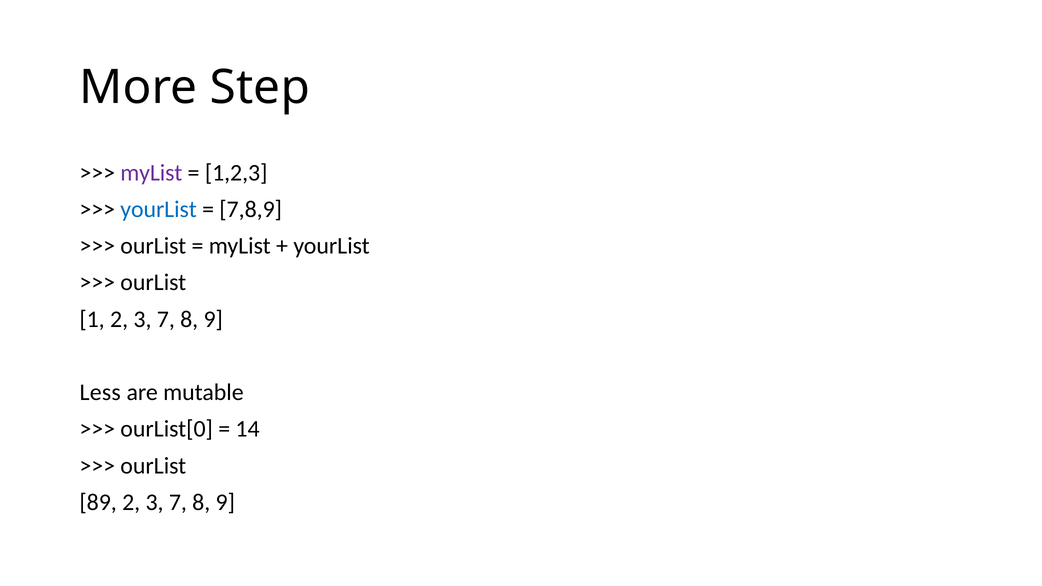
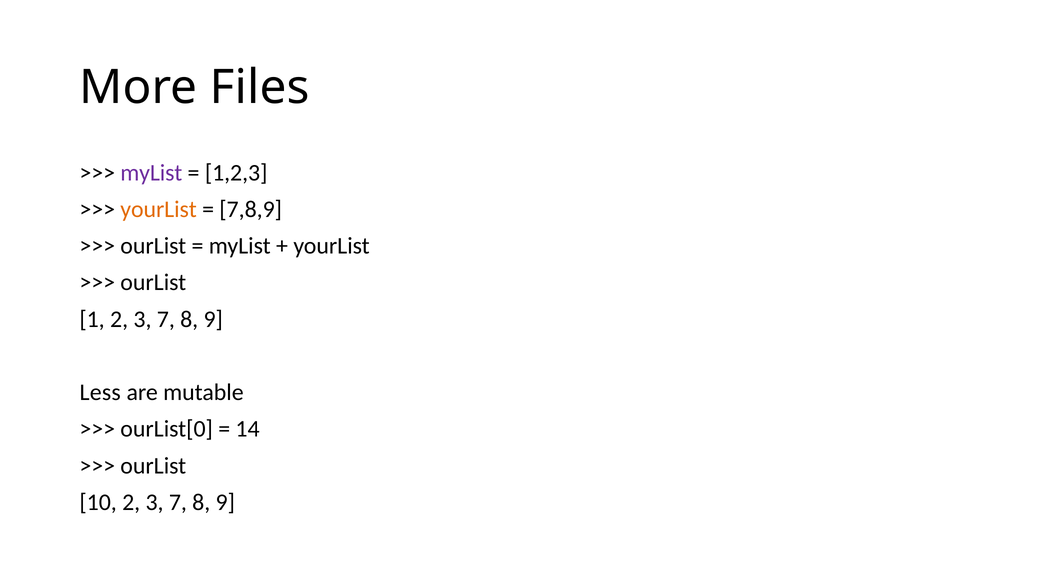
Step: Step -> Files (260, 88)
yourList colour: blue -> orange (159, 209)
89: 89 -> 10 (98, 502)
